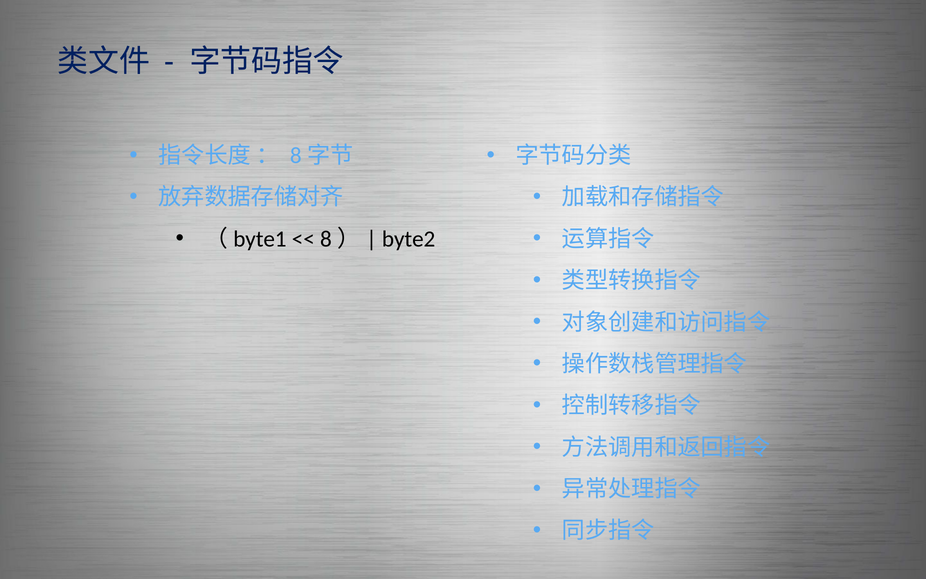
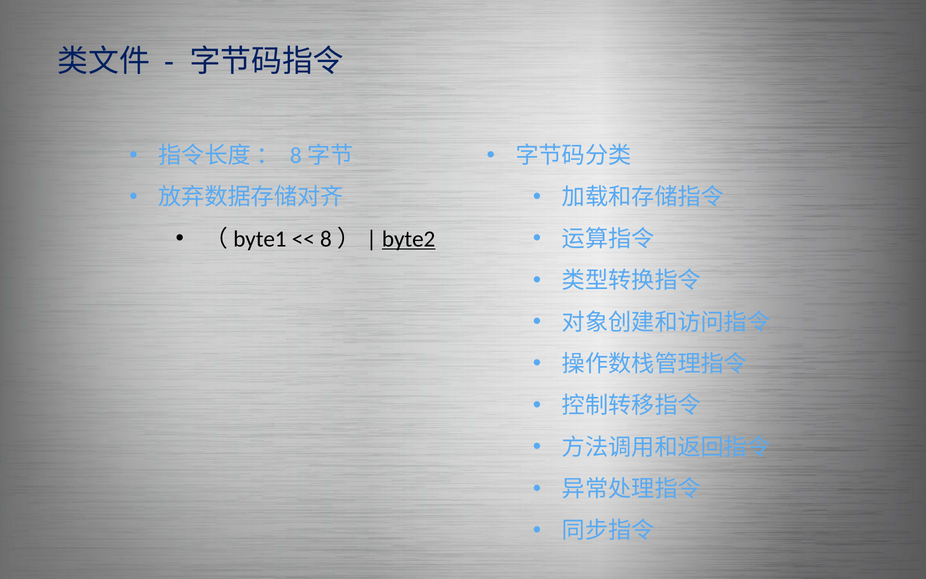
byte2 underline: none -> present (409, 239)
